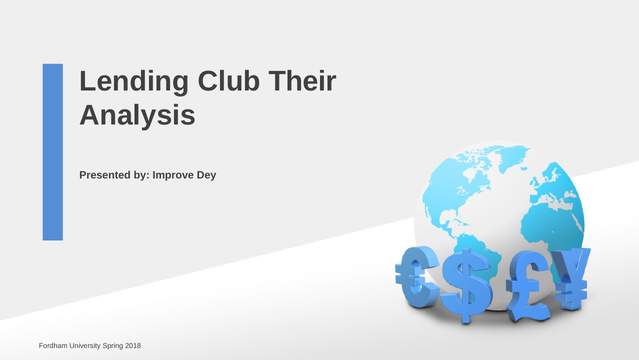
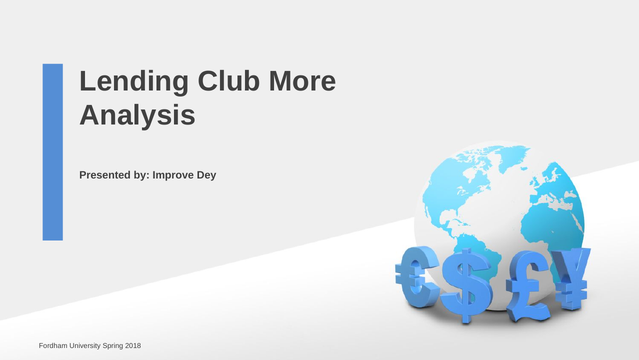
Their: Their -> More (302, 81)
